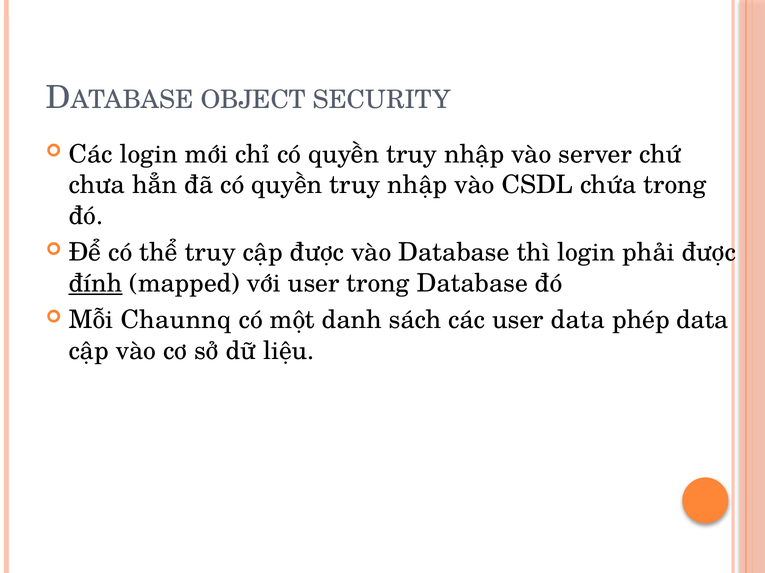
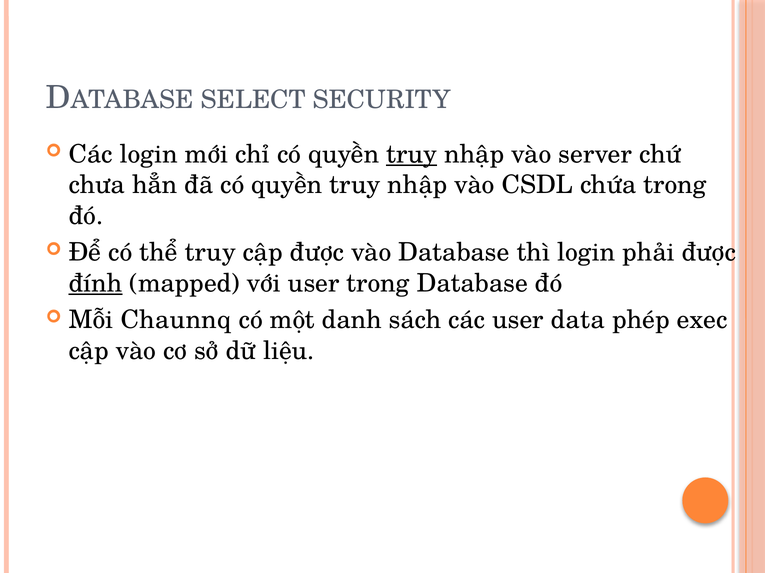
OBJECT: OBJECT -> SELECT (253, 100)
truy underline: none -> present (412, 155)
phép data: data -> exec (702, 321)
